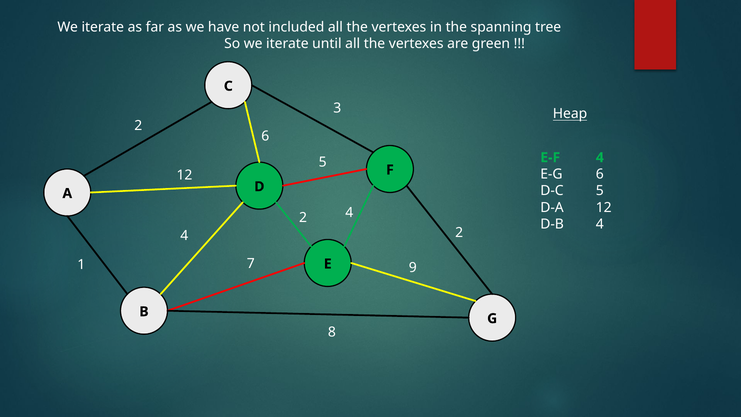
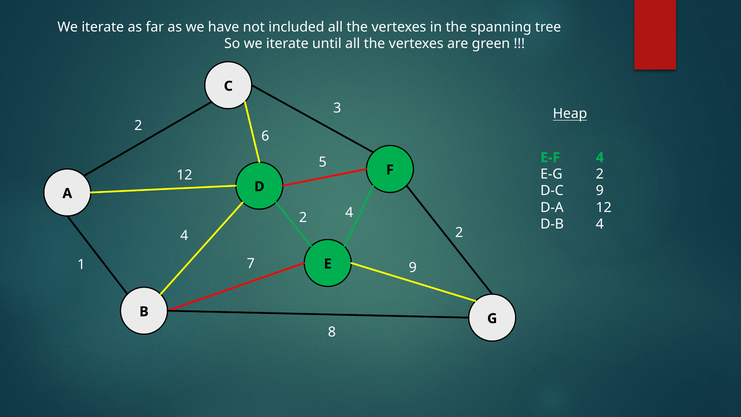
E-G 6: 6 -> 2 (600, 174)
D-C 5: 5 -> 9 (600, 191)
